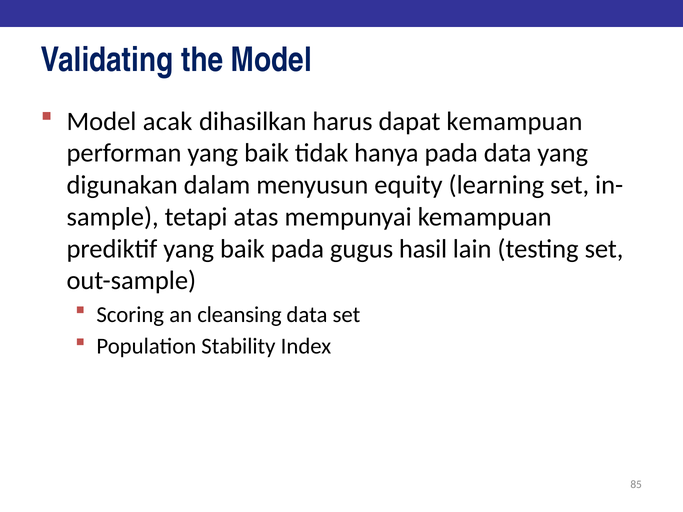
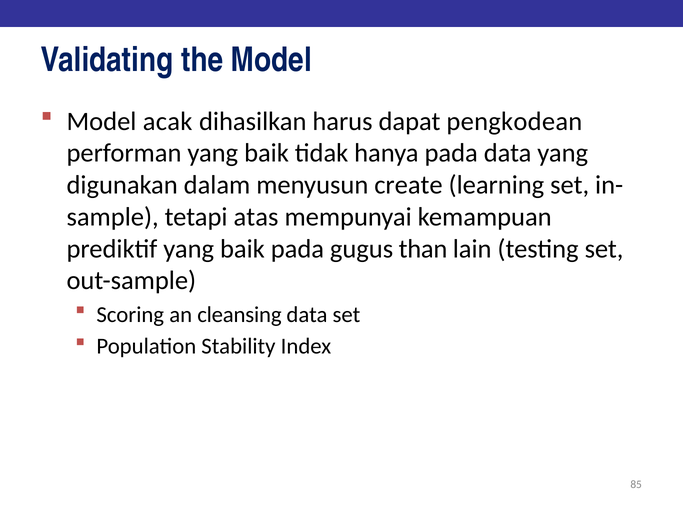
dapat kemampuan: kemampuan -> pengkodean (514, 121)
equity: equity -> create (408, 185)
hasil: hasil -> than (423, 249)
